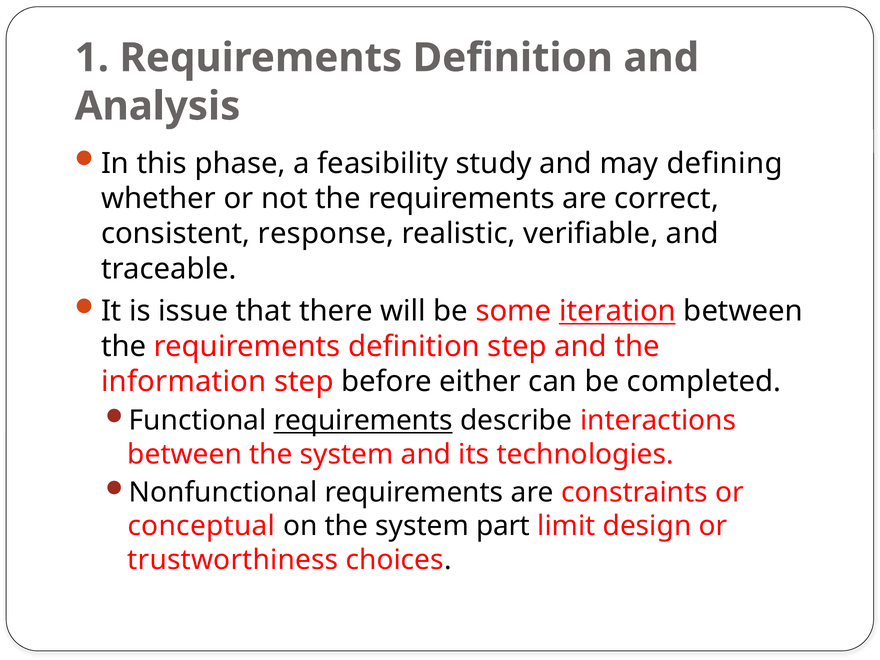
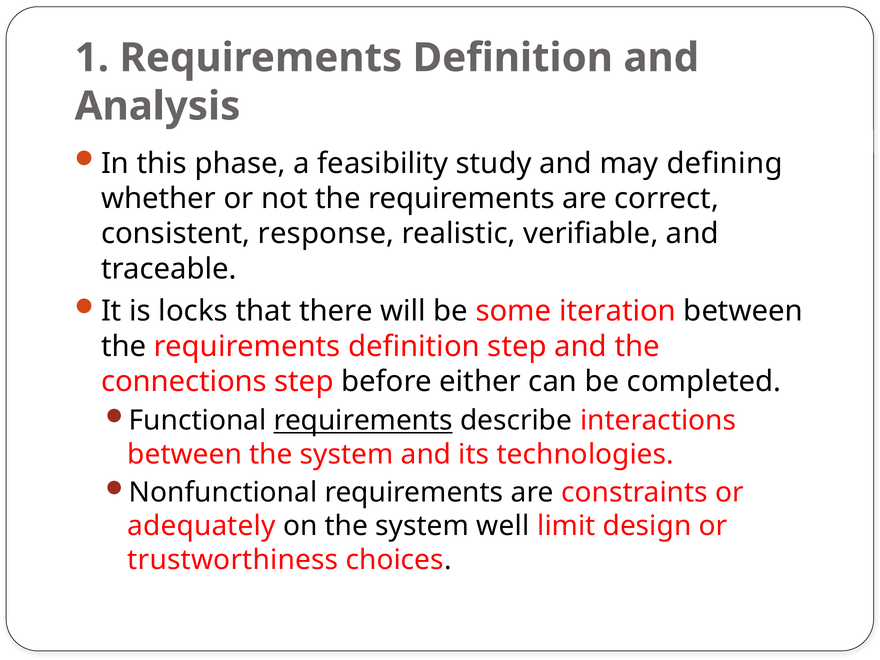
issue: issue -> locks (193, 311)
iteration underline: present -> none (617, 311)
information: information -> connections (184, 382)
conceptual: conceptual -> adequately (201, 526)
part: part -> well (503, 526)
